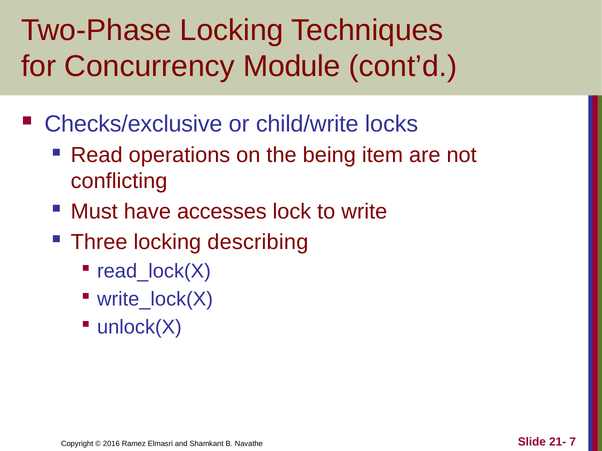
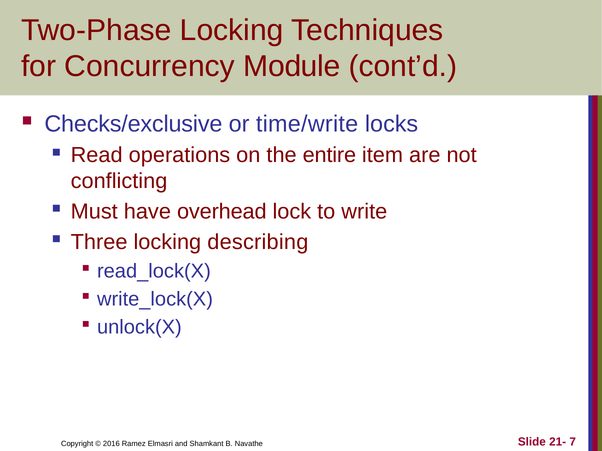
child/write: child/write -> time/write (307, 124)
being: being -> entire (329, 155)
accesses: accesses -> overhead (222, 212)
